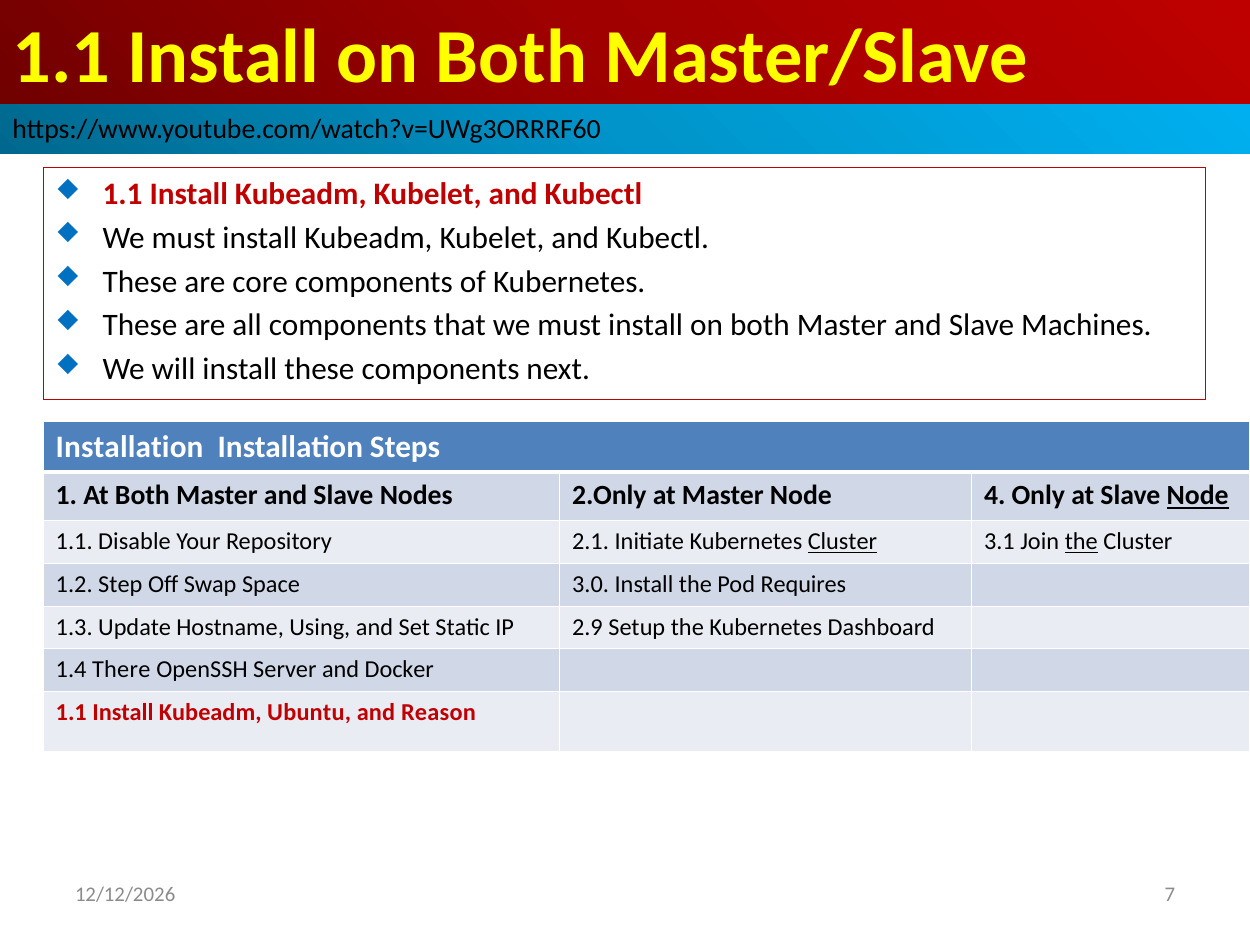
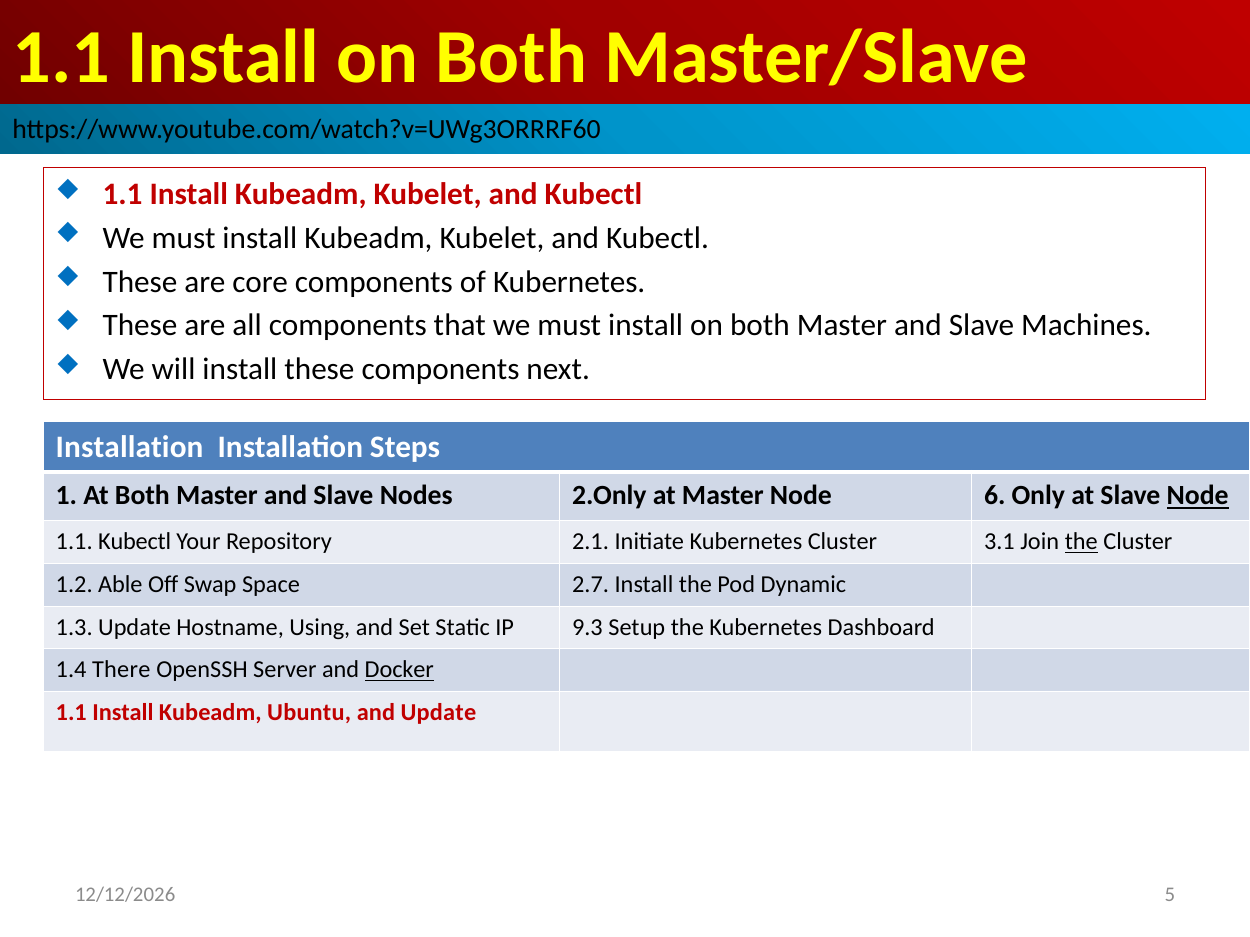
4: 4 -> 6 (995, 496)
1.1 Disable: Disable -> Kubectl (135, 542)
Cluster underline: present -> none (842, 542)
Step: Step -> Able (120, 585)
3.0: 3.0 -> 2.7 (591, 585)
Requires: Requires -> Dynamic (803, 585)
2.9: 2.9 -> 9.3 (587, 628)
Docker underline: none -> present (399, 670)
and Reason: Reason -> Update (438, 713)
7: 7 -> 5 (1170, 895)
